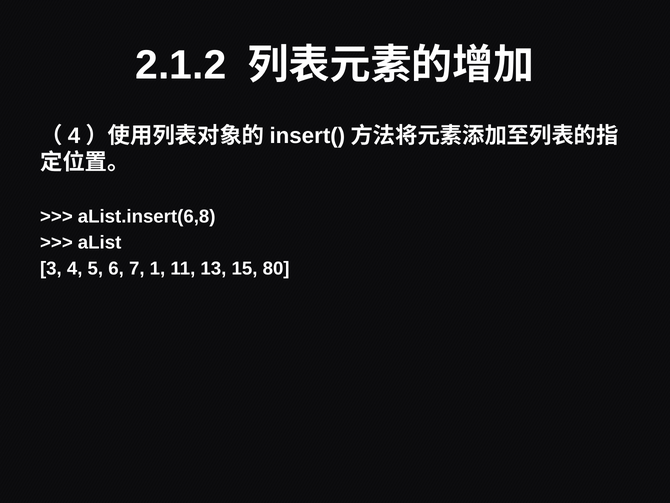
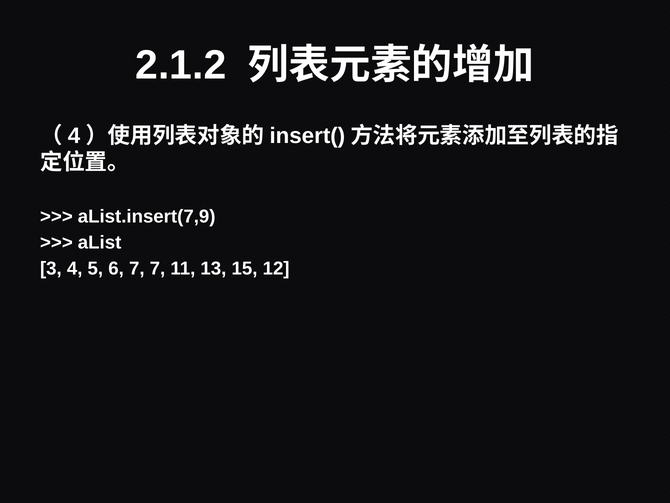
aList.insert(6,8: aList.insert(6,8 -> aList.insert(7,9 (147, 216)
7 1: 1 -> 7 (157, 269)
80: 80 -> 12 (276, 269)
